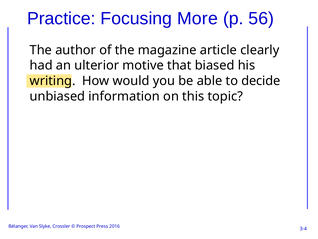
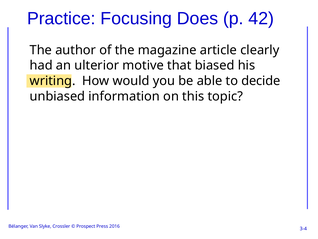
More: More -> Does (198, 18)
56: 56 -> 42 (261, 18)
